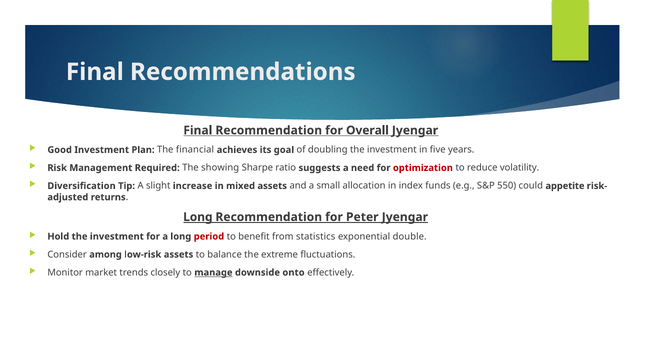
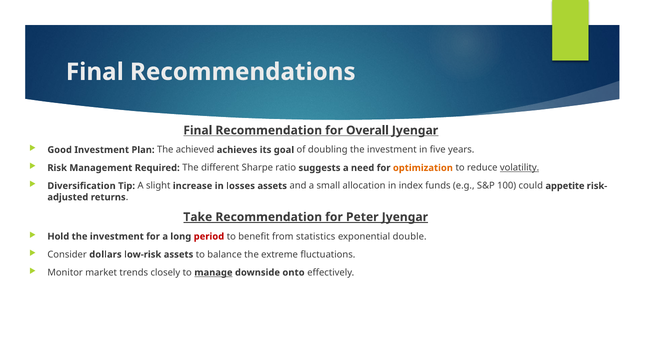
financial: financial -> achieved (195, 150)
showing: showing -> different (220, 168)
optimization colour: red -> orange (423, 168)
volatility underline: none -> present (520, 168)
mixed: mixed -> losses (241, 186)
550: 550 -> 100 (507, 186)
Long: Long -> Take (198, 217)
among: among -> dollars (105, 254)
